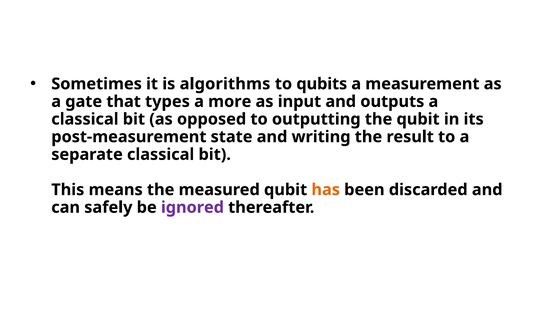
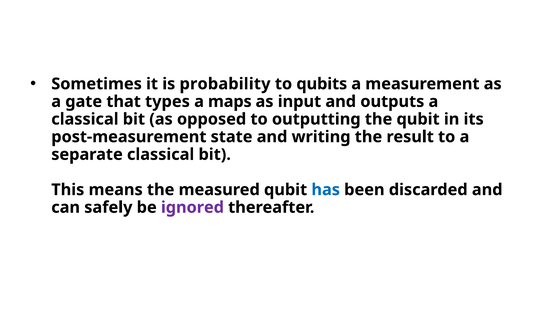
algorithms: algorithms -> probability (225, 84)
more: more -> maps (230, 102)
has colour: orange -> blue (326, 190)
